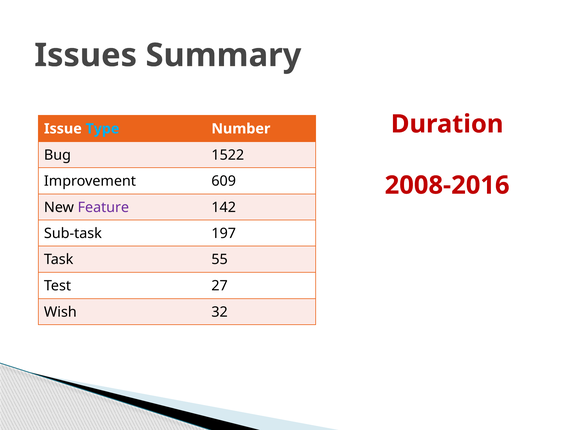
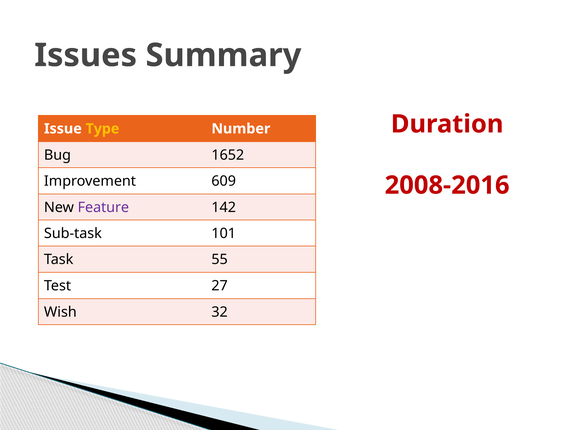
Type colour: light blue -> yellow (102, 129)
1522: 1522 -> 1652 (228, 155)
197: 197 -> 101 (224, 234)
